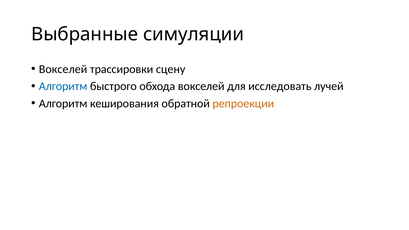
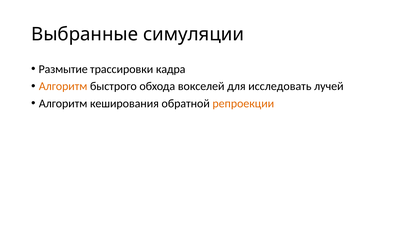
Вокселей: Вокселей -> Размытие (63, 69)
сцену: сцену -> кадра (171, 69)
Алгоритм colour: blue -> orange (63, 86)
